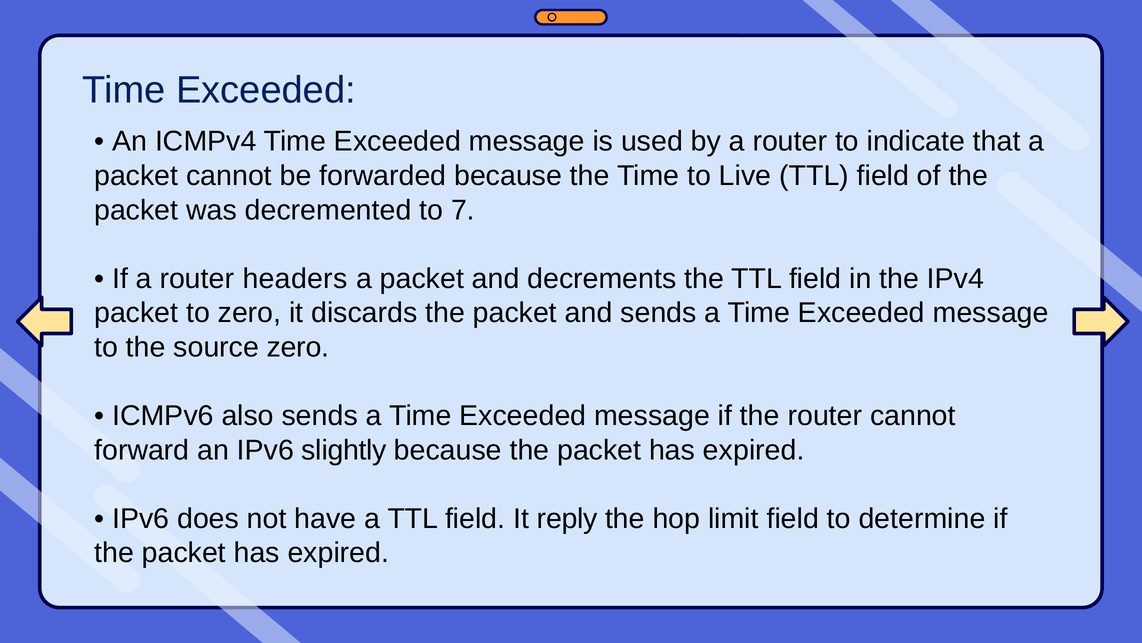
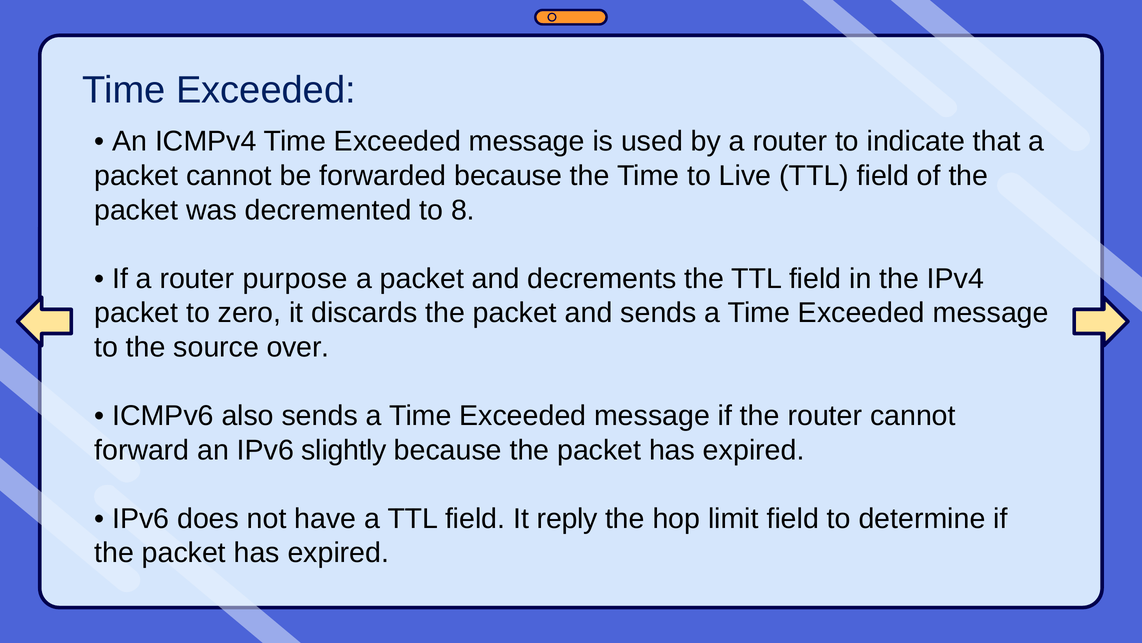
7: 7 -> 8 (463, 210)
headers: headers -> purpose (295, 278)
source zero: zero -> over (298, 347)
